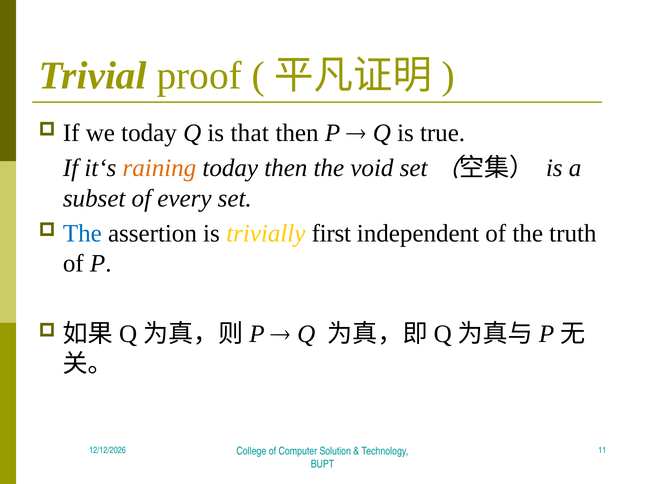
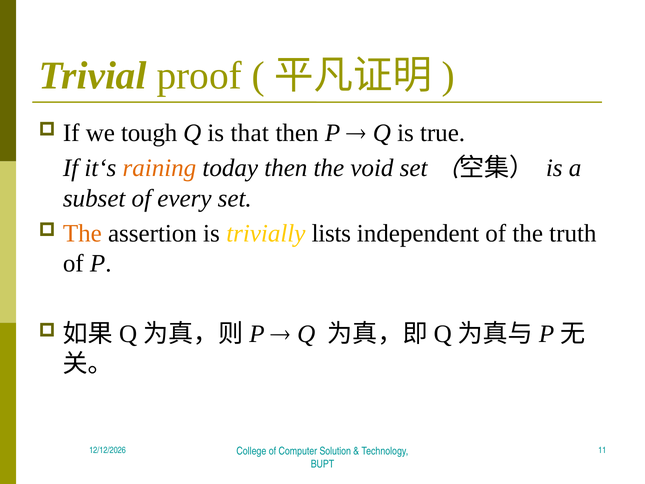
we today: today -> tough (149, 133)
The colour: blue -> orange (82, 233)
first: first -> lists (331, 233)
